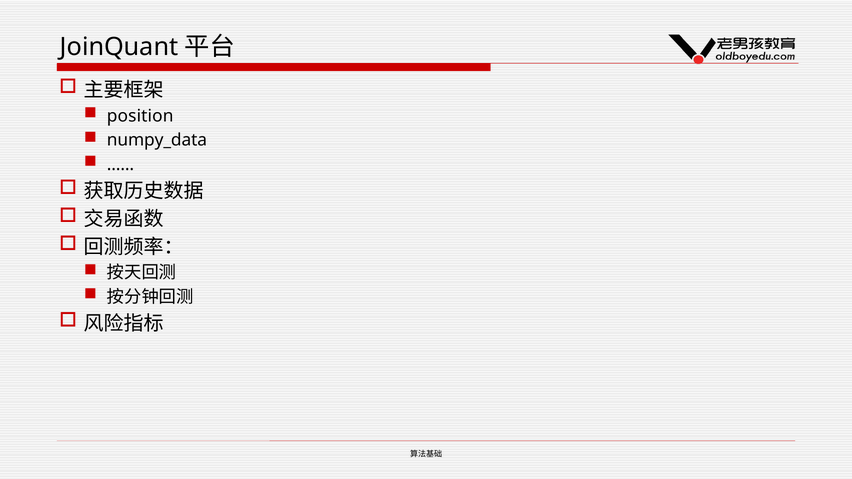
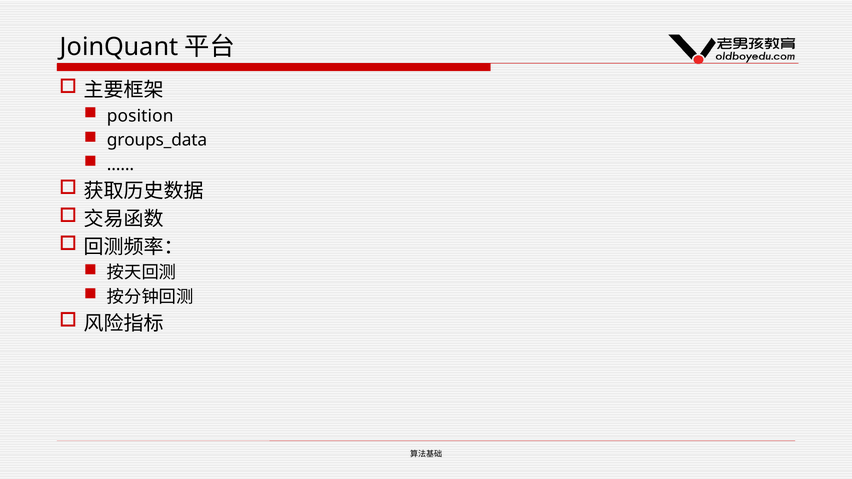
numpy_data: numpy_data -> groups_data (157, 140)
